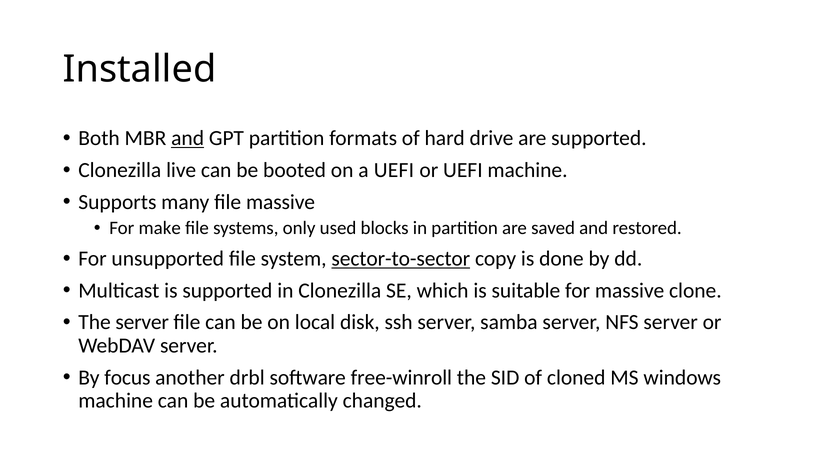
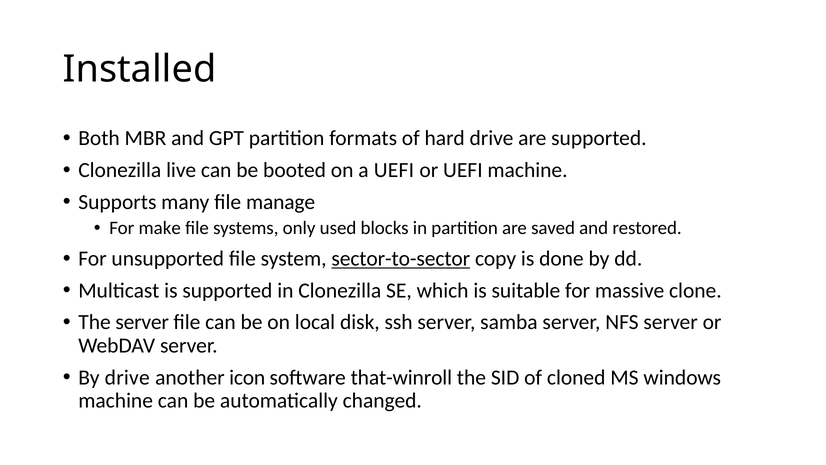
and underline: present -> none (188, 138)
file massive: massive -> manage (281, 202)
By focus: focus -> drive (127, 377)
drbl: drbl -> icon (247, 377)
free-winroll: free-winroll -> that-winroll (401, 377)
